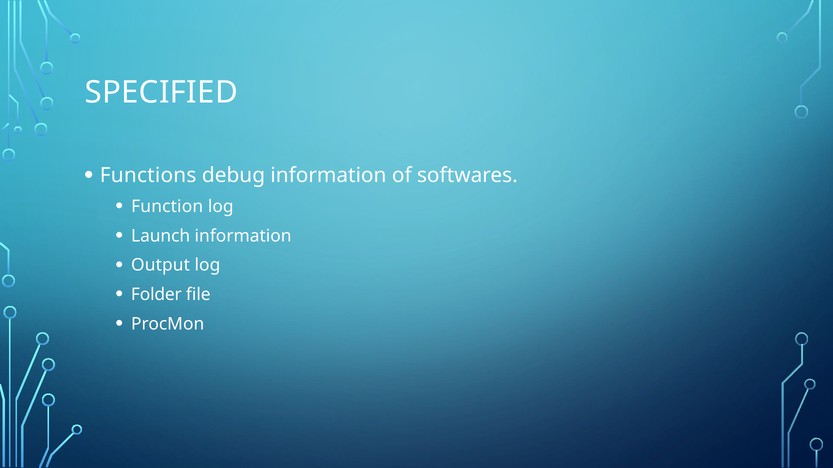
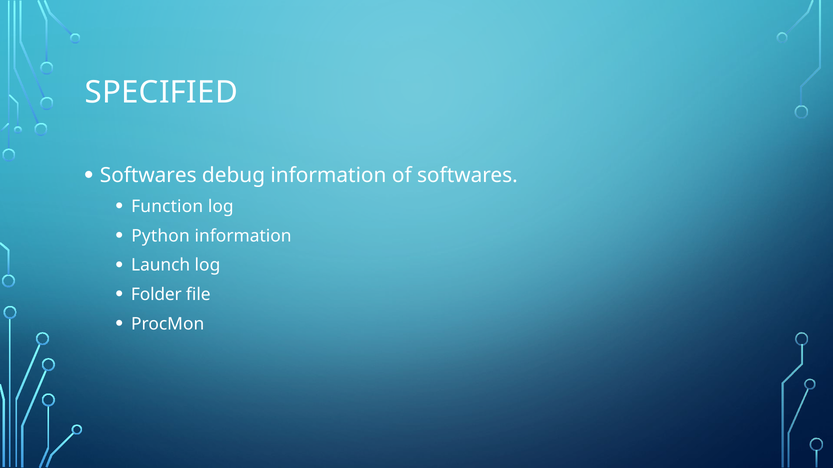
Functions: Functions -> Softwares (148, 176)
Launch: Launch -> Python (161, 236)
Output: Output -> Launch (161, 266)
